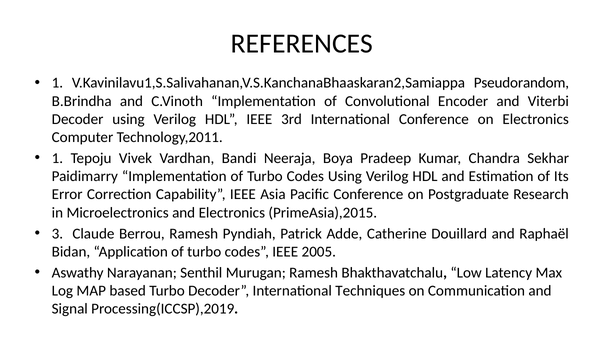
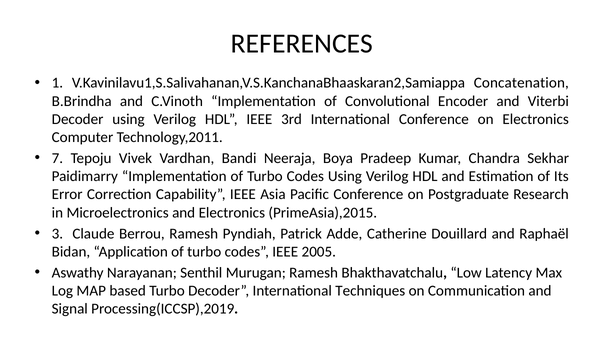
Pseudorandom: Pseudorandom -> Concatenation (521, 83)
1: 1 -> 7 (57, 159)
